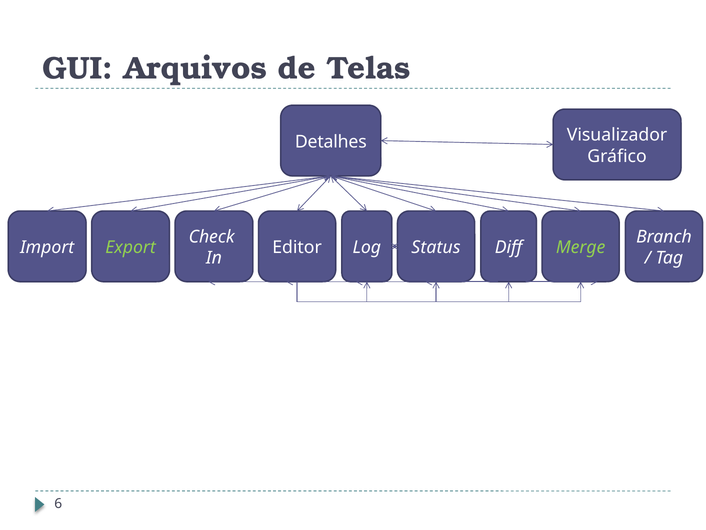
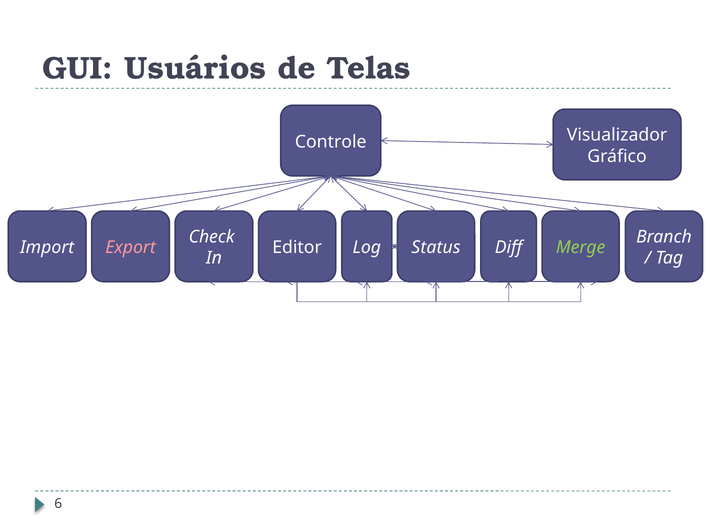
Arquivos: Arquivos -> Usuários (195, 68)
Detalhes: Detalhes -> Controle (331, 142)
Export colour: light green -> pink (131, 247)
